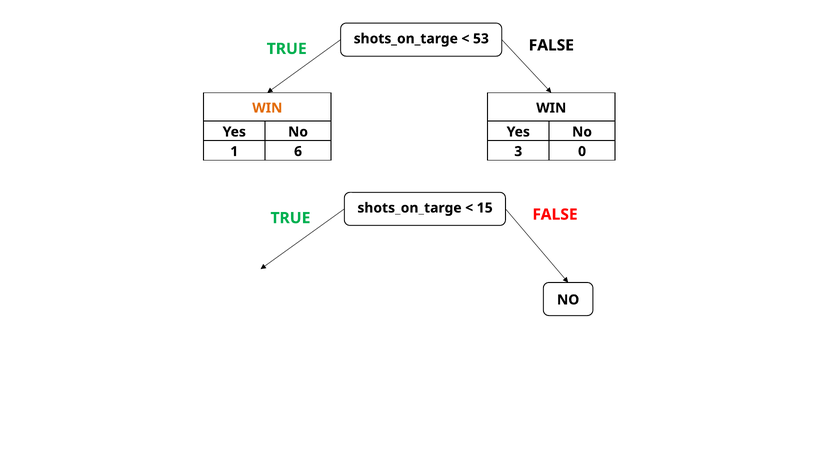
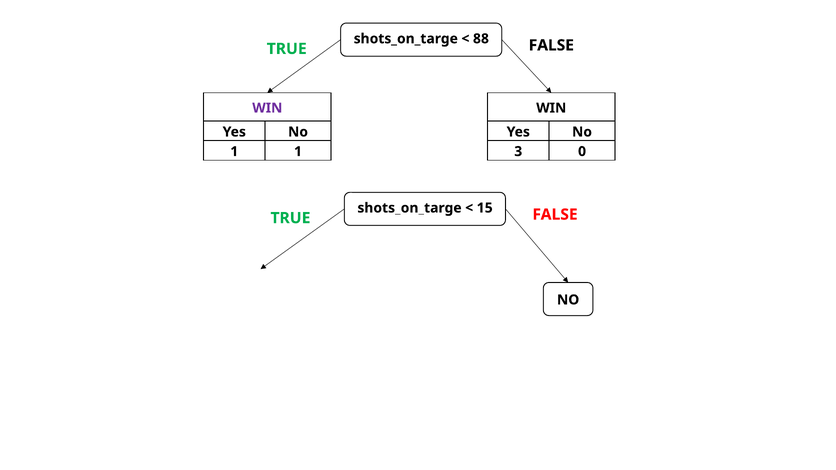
53: 53 -> 88 (481, 39)
WIN colour: orange -> purple (267, 108)
1 6: 6 -> 1 (298, 152)
